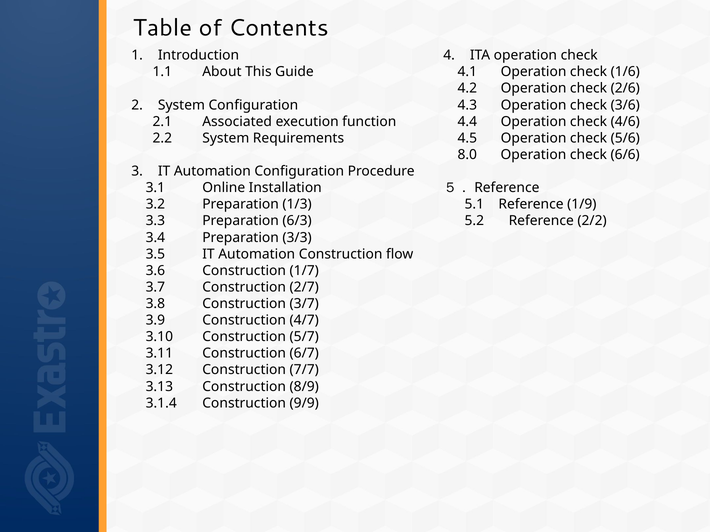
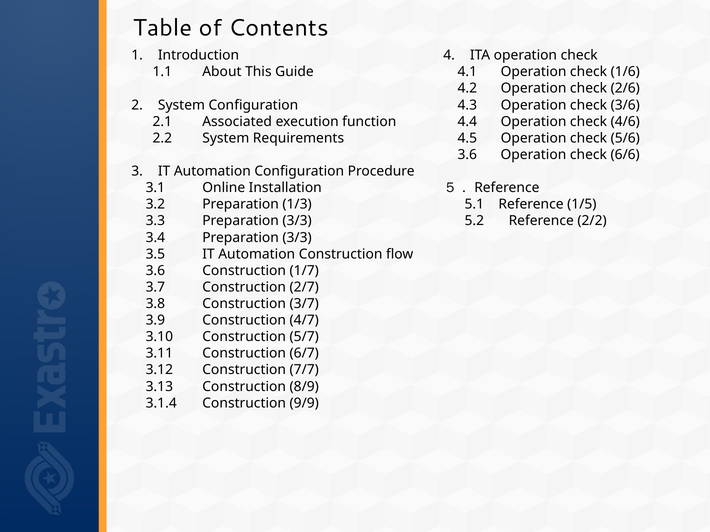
8.0: 8.0 -> 3.6 (467, 155)
1/9: 1/9 -> 1/5 (582, 205)
3.3 Preparation 6/3: 6/3 -> 3/3 (297, 221)
